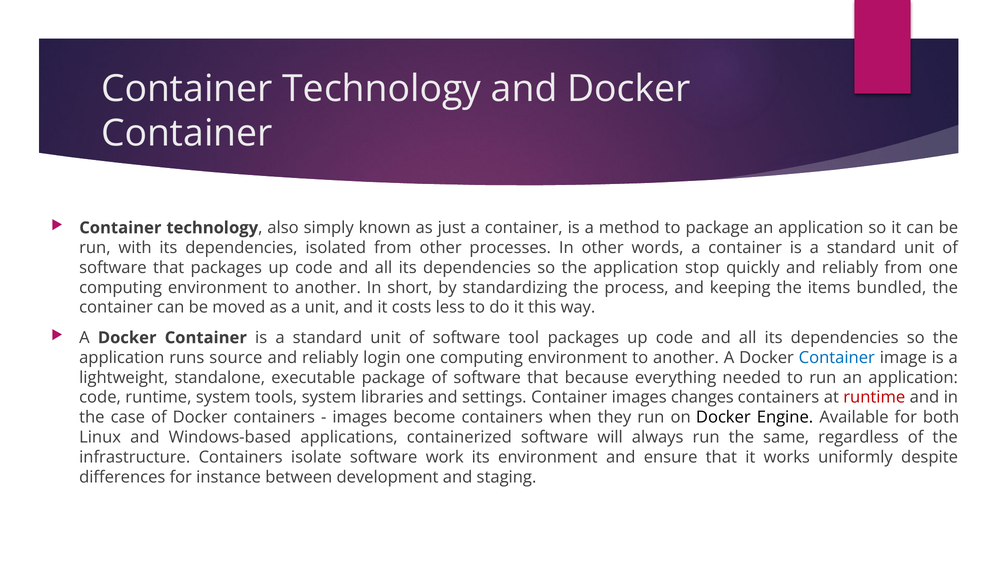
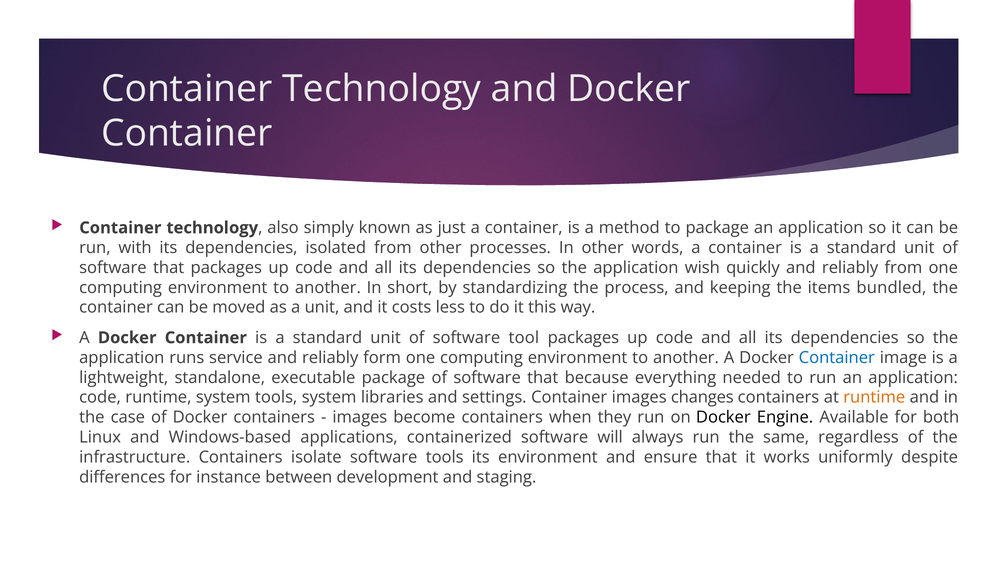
stop: stop -> wish (702, 268)
source: source -> service (236, 358)
login: login -> form (382, 358)
runtime colour: red -> orange (874, 398)
software work: work -> tools (445, 457)
